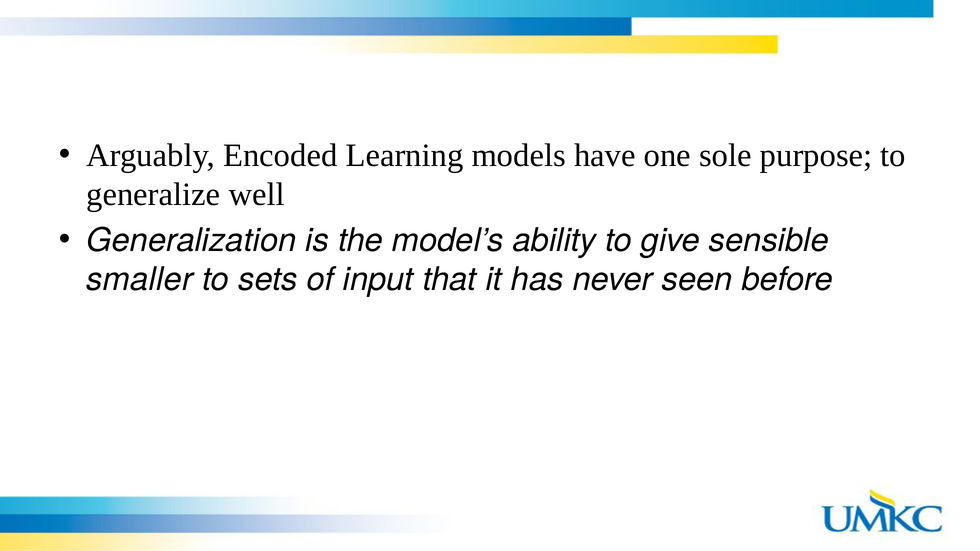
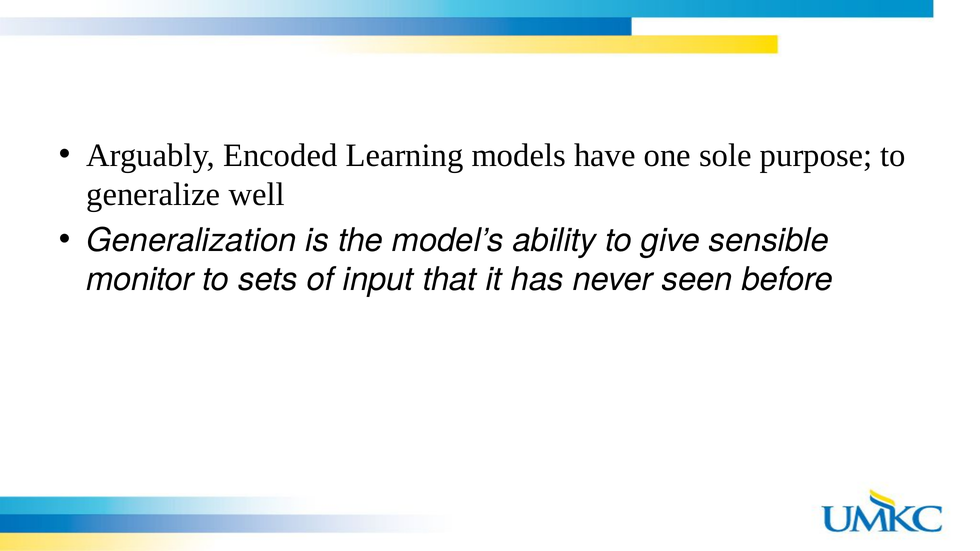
smaller: smaller -> monitor (140, 280)
